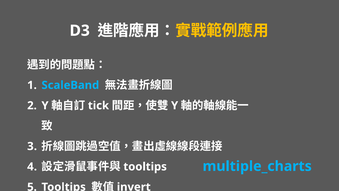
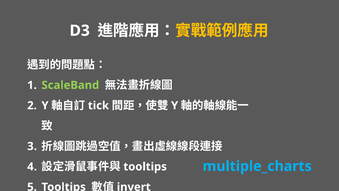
ScaleBand colour: light blue -> light green (70, 85)
